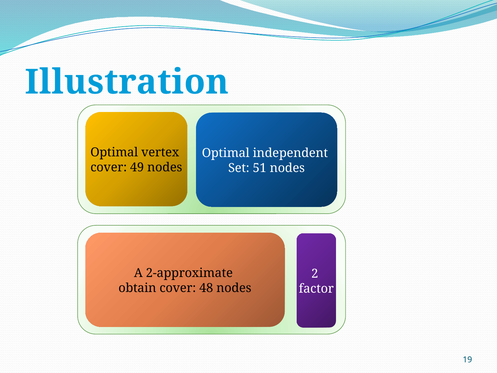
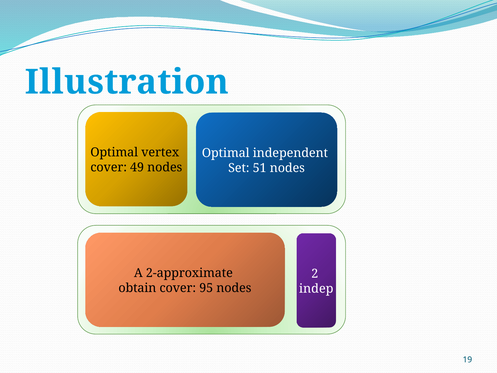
48: 48 -> 95 (206, 288)
factor: factor -> indep (316, 289)
